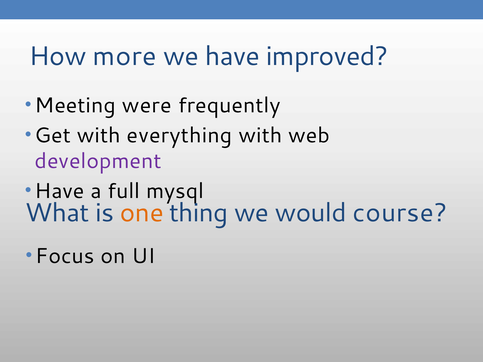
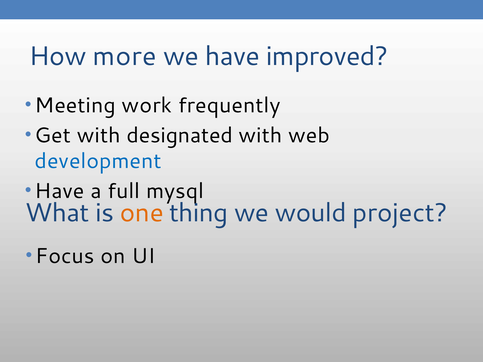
were: were -> work (147, 105)
everything: everything -> designated (180, 135)
development colour: purple -> blue (98, 161)
course: course -> project (400, 213)
